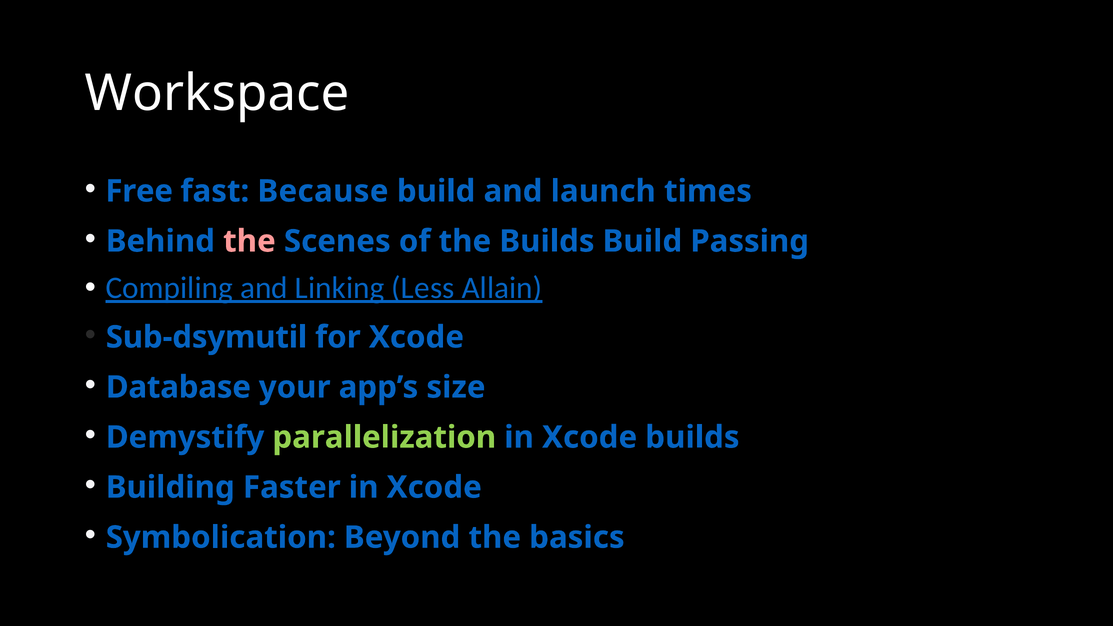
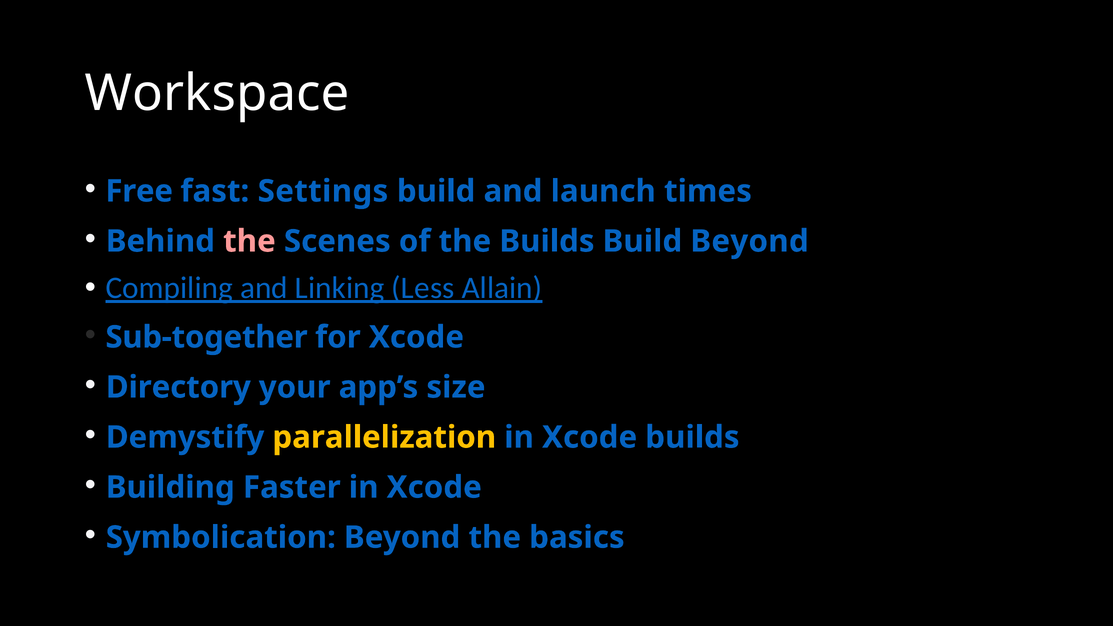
Because: Because -> Settings (323, 191)
Build Passing: Passing -> Beyond (749, 241)
Sub-dsymutil: Sub-dsymutil -> Sub-together (207, 337)
Database: Database -> Directory (178, 387)
parallelization colour: light green -> yellow (384, 437)
